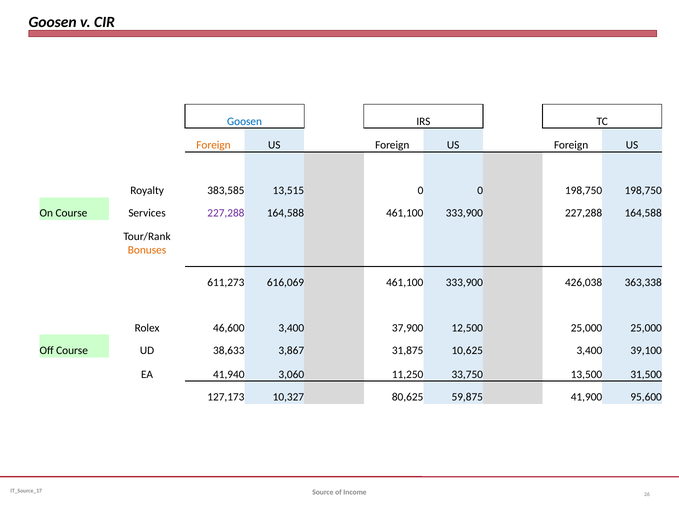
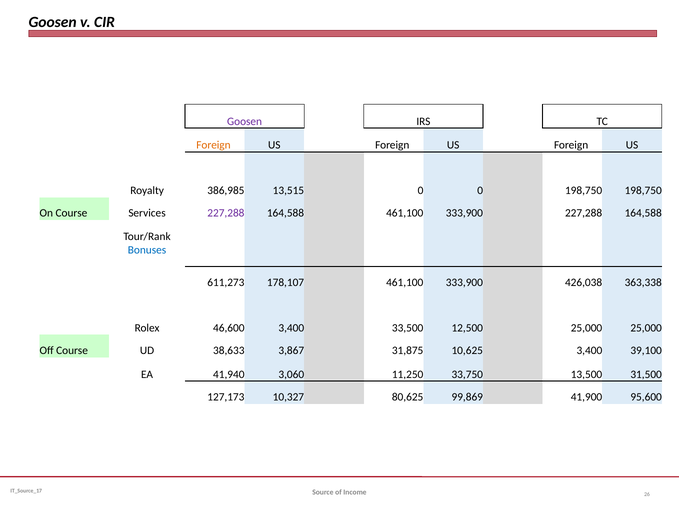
Goosen colour: blue -> purple (245, 121)
383,585: 383,585 -> 386,985 (226, 191)
Bonuses colour: orange -> blue (147, 250)
616,069: 616,069 -> 178,107 (286, 283)
37,900: 37,900 -> 33,500 (408, 328)
59,875: 59,875 -> 99,869 (467, 397)
